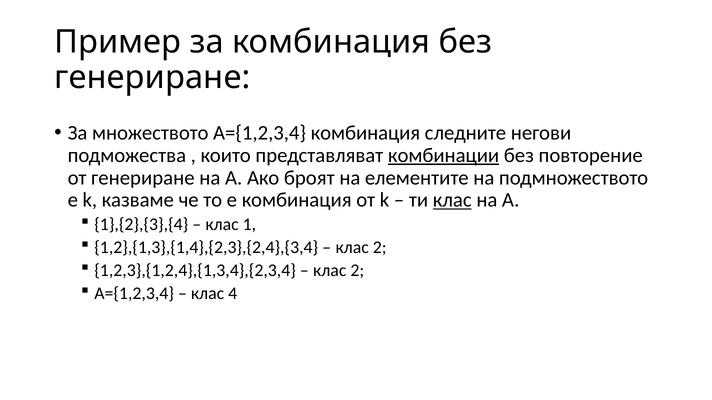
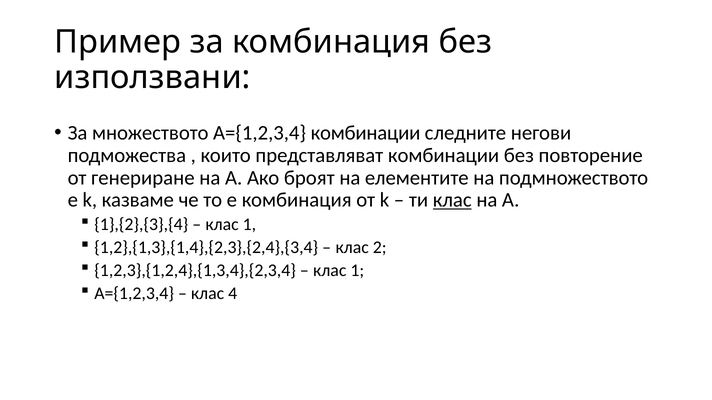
генериране: генериране -> използвани (152, 77)
А={1,2,3,4 комбинация: комбинация -> комбинации (365, 133)
комбинации underline: present -> none (444, 155)
2: 2 -> 1 (357, 271)
